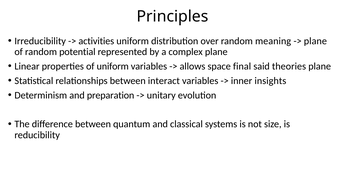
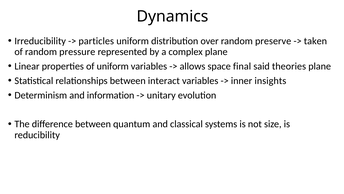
Principles: Principles -> Dynamics (173, 16)
activities: activities -> particles (96, 41)
meaning: meaning -> preserve (273, 41)
plane: plane -> taken (315, 41)
potential: potential -> pressure (77, 52)
preparation: preparation -> information (111, 95)
